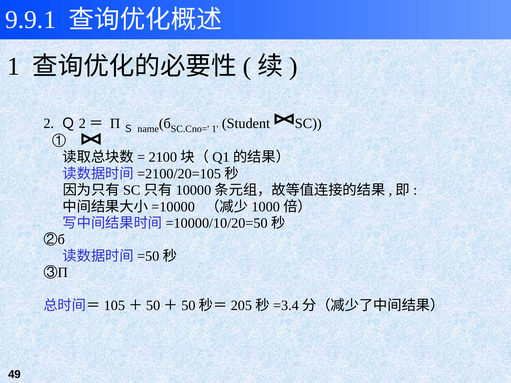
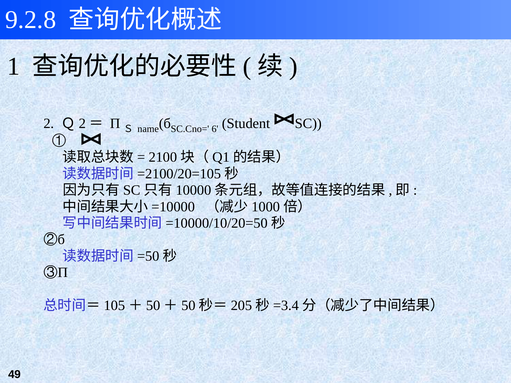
9.9.1: 9.9.1 -> 9.2.8 (31, 20)
1: 1 -> 6 (215, 129)
